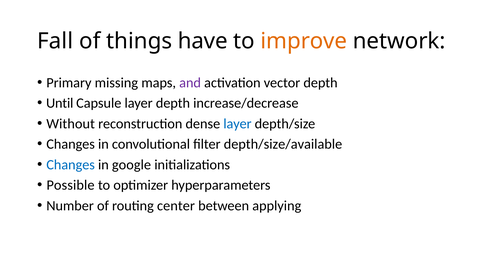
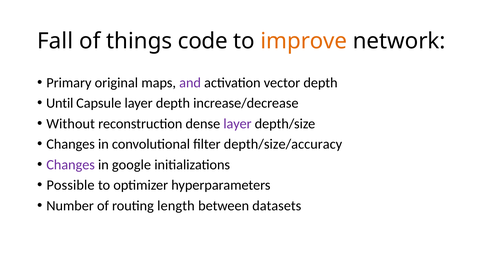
have: have -> code (203, 41)
missing: missing -> original (116, 83)
layer colour: blue -> purple (237, 123)
depth/size/available: depth/size/available -> depth/size/accuracy (283, 144)
Changes colour: blue -> purple (71, 164)
center: center -> length (176, 205)
applying: applying -> datasets (277, 205)
